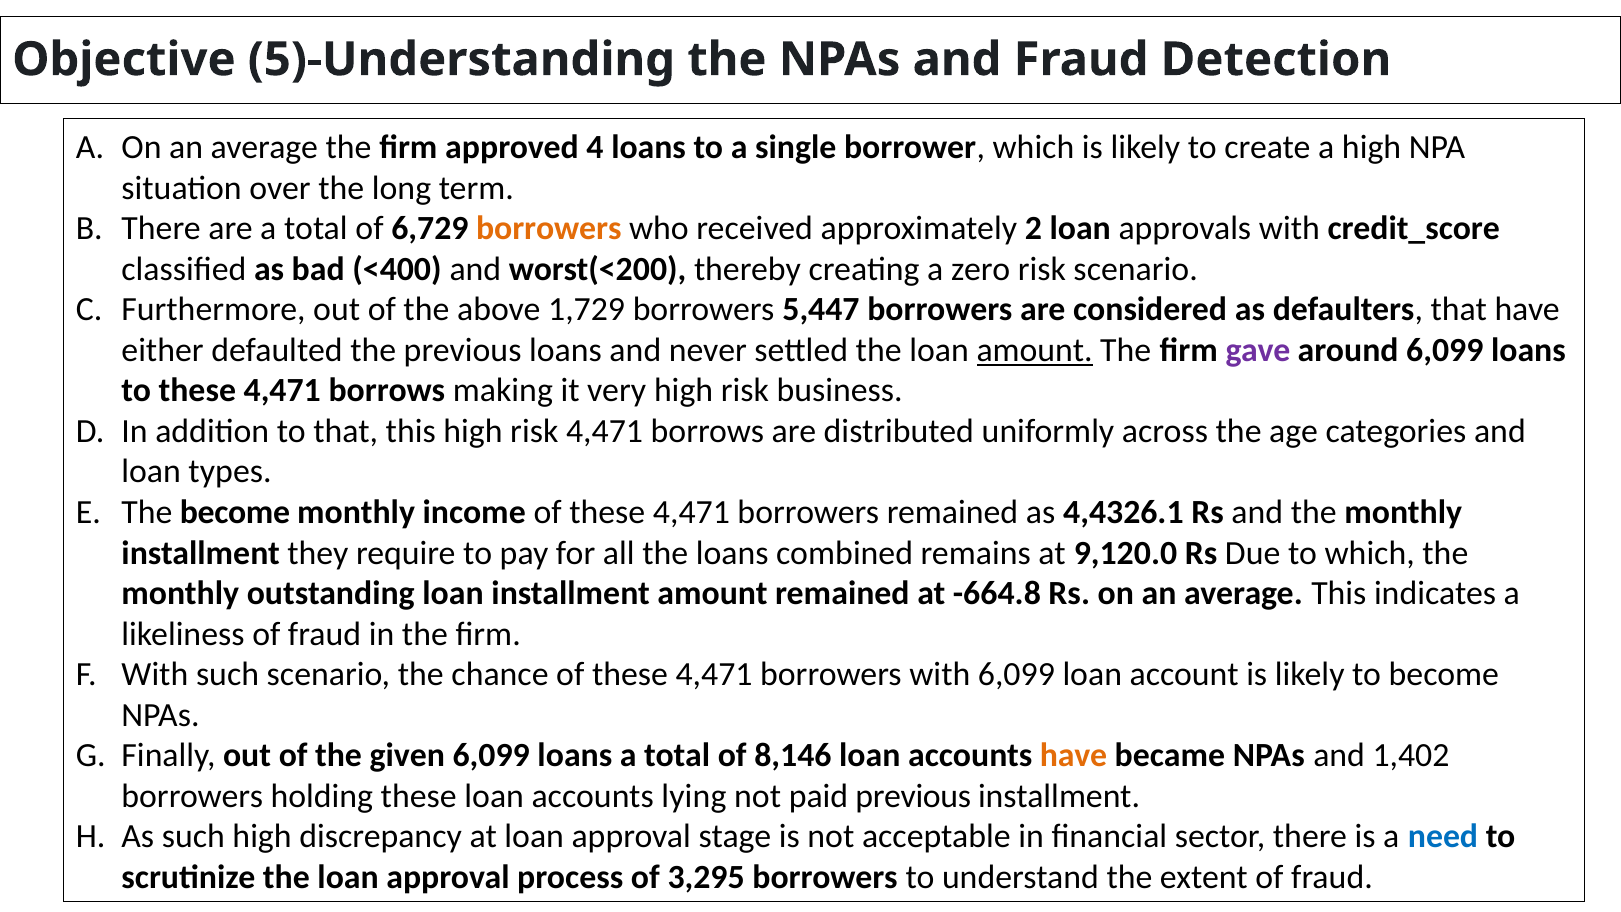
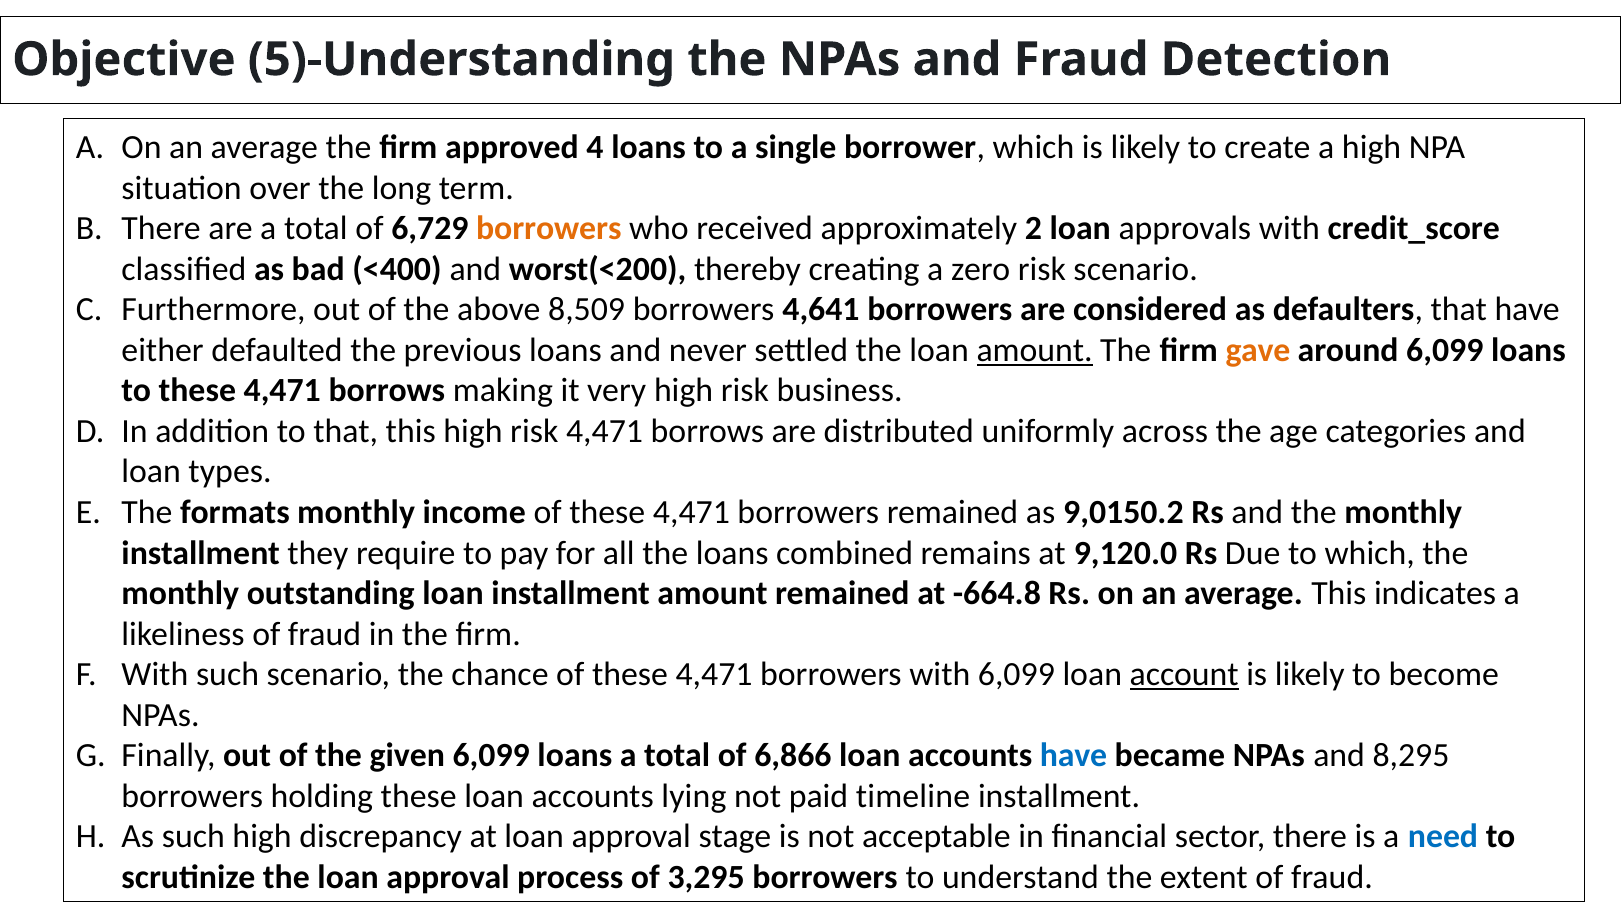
1,729: 1,729 -> 8,509 (587, 309)
5,447: 5,447 -> 4,641 (821, 309)
gave colour: purple -> orange (1258, 350)
The become: become -> formats (235, 512)
4,4326.1: 4,4326.1 -> 9,0150.2 (1123, 512)
account underline: none -> present (1184, 674)
8,146: 8,146 -> 6,866 (793, 755)
have colour: orange -> blue (1074, 755)
1,402: 1,402 -> 8,295 (1411, 755)
paid previous: previous -> timeline (913, 796)
